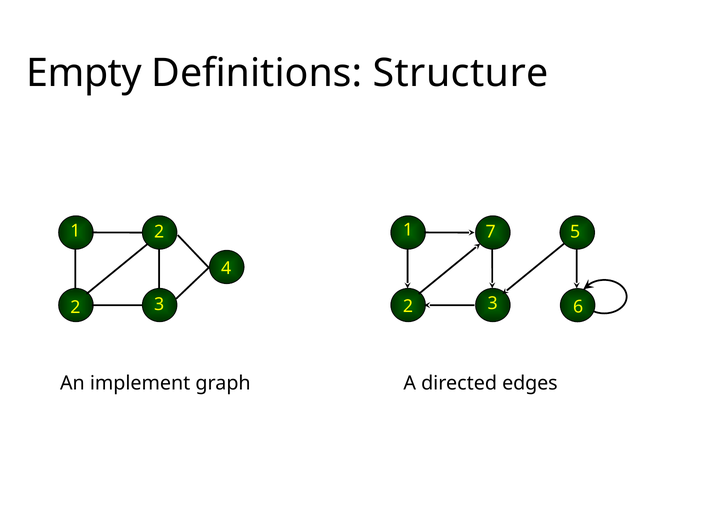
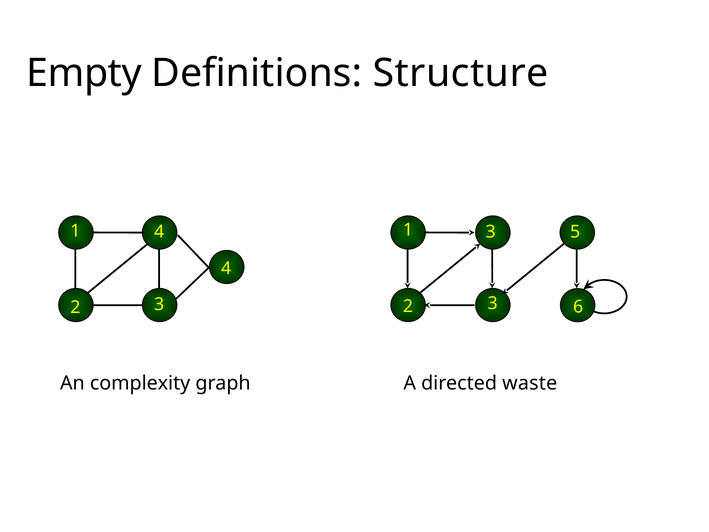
1 7: 7 -> 3 (491, 232)
1 2: 2 -> 4 (159, 232)
implement: implement -> complexity (140, 383)
edges: edges -> waste (530, 383)
